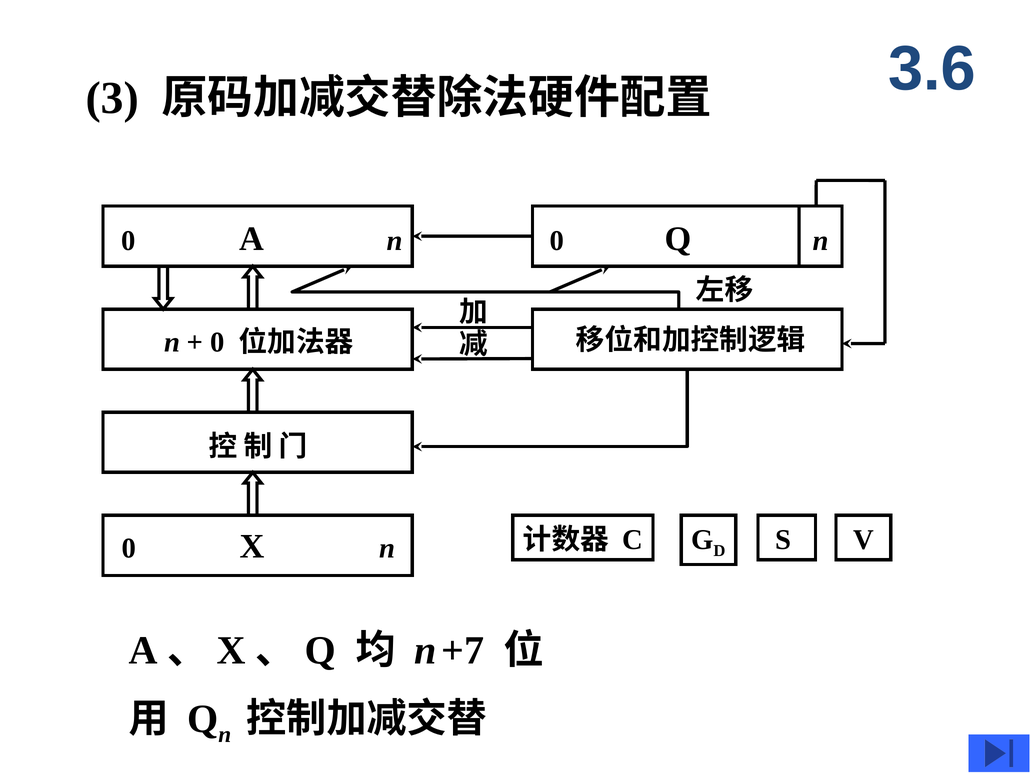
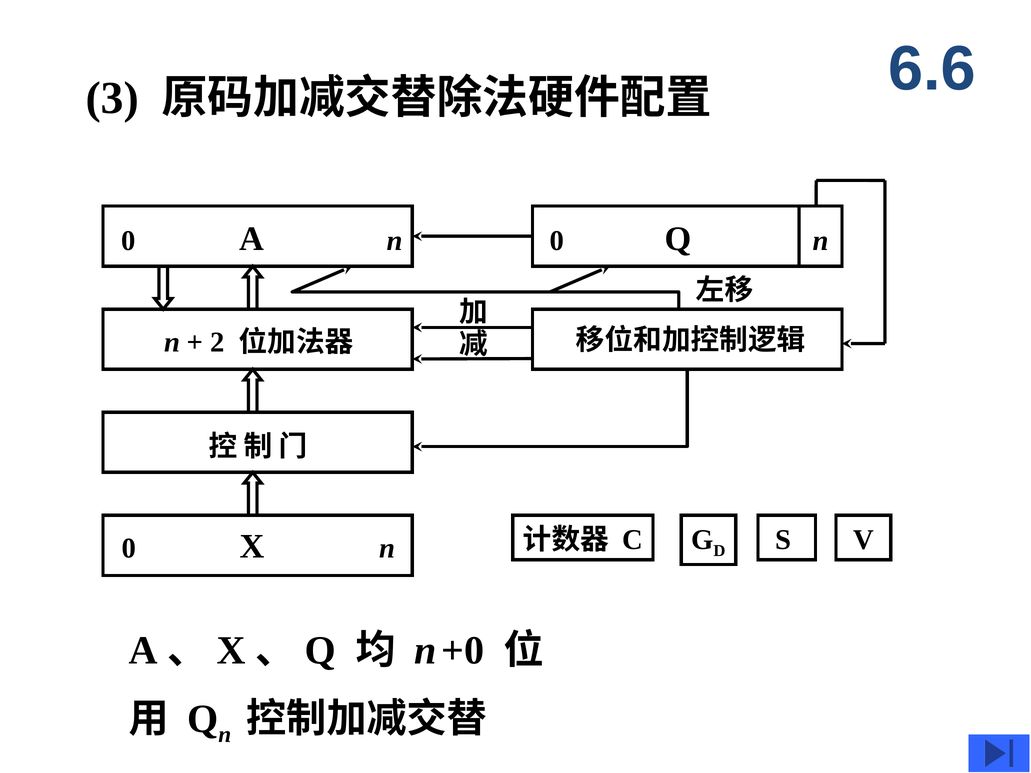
3.6: 3.6 -> 6.6 (932, 69)
0: 0 -> 2 (218, 342)
+7: +7 -> +0 (463, 651)
